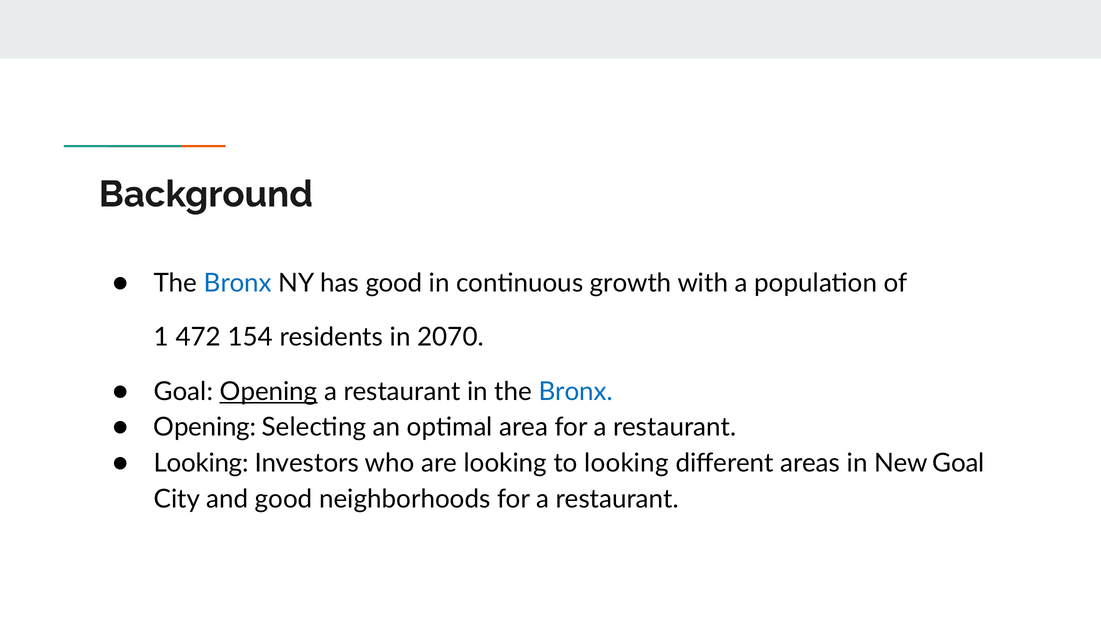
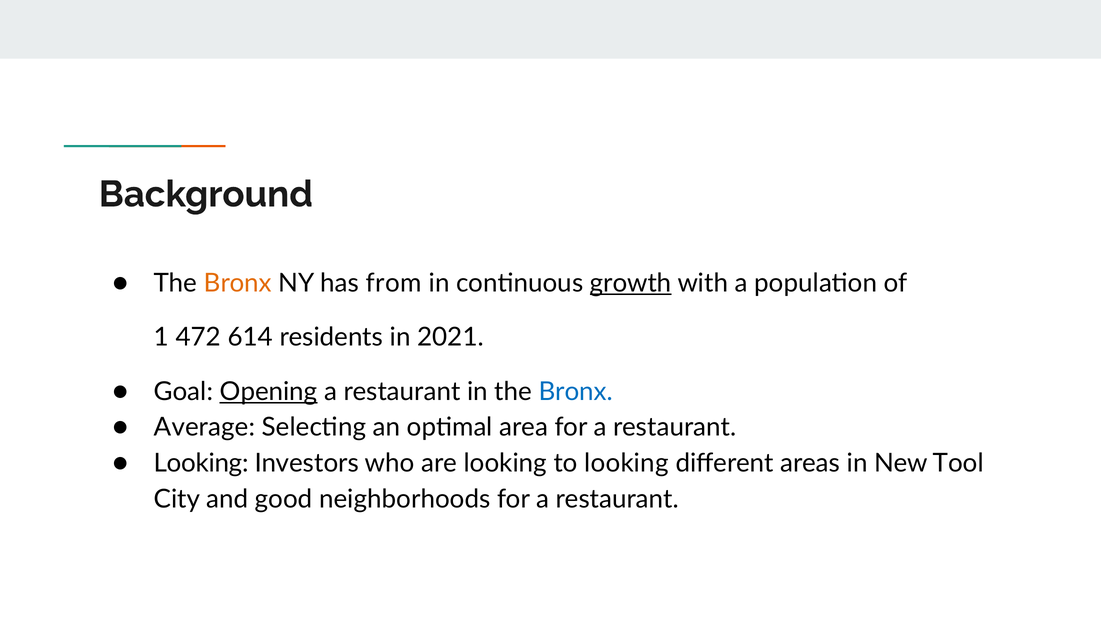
Bronx colour: blue -> orange (238, 283)
has good: good -> from (394, 283)
growth underline: none -> present (631, 283)
154: 154 -> 614 (250, 338)
2070: 2070 -> 2021 (451, 338)
Opening: Opening -> Average (205, 428)
New Goal: Goal -> Tool (958, 463)
